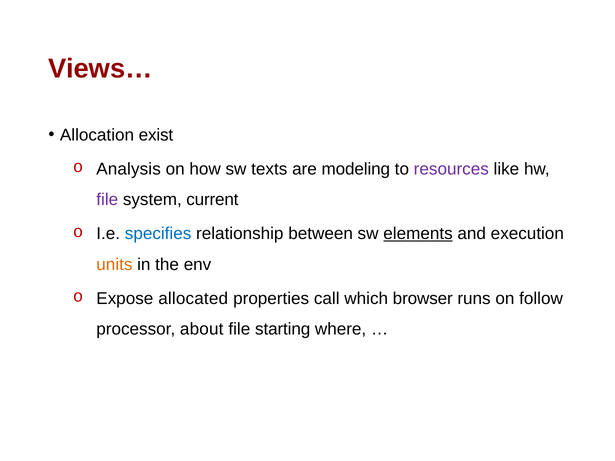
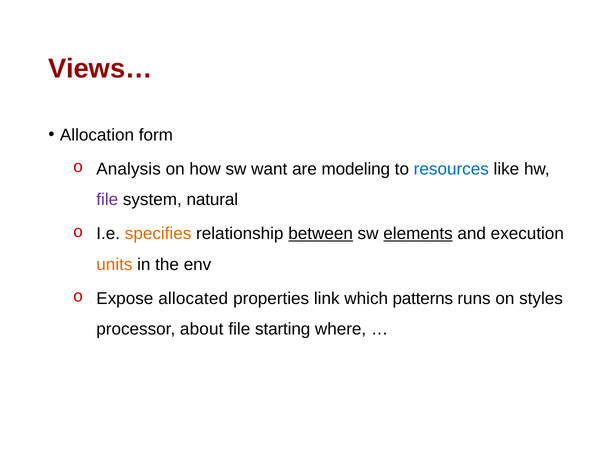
exist: exist -> form (156, 135)
texts: texts -> want (269, 169)
resources colour: purple -> blue (451, 169)
current: current -> natural (212, 200)
specifies colour: blue -> orange (158, 234)
between underline: none -> present (321, 234)
call: call -> link (327, 299)
browser: browser -> patterns (423, 299)
follow: follow -> styles (541, 299)
